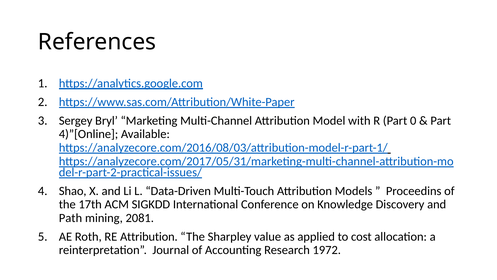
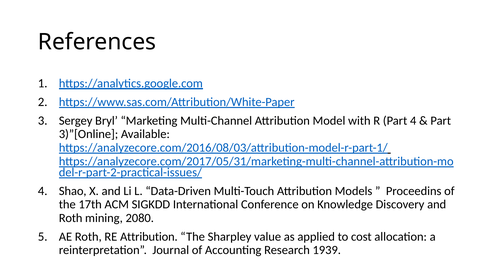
Part 0: 0 -> 4 (413, 121)
4)”[Online: 4)”[Online -> 3)”[Online (89, 134)
Path: Path -> Roth (71, 218)
2081: 2081 -> 2080 (140, 218)
1972: 1972 -> 1939 (327, 250)
